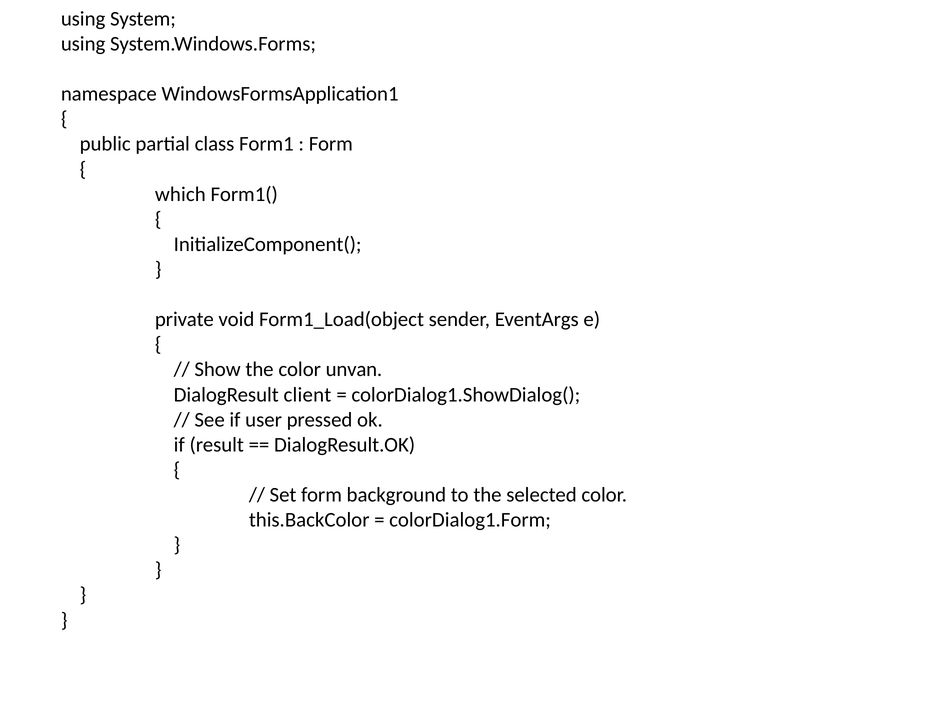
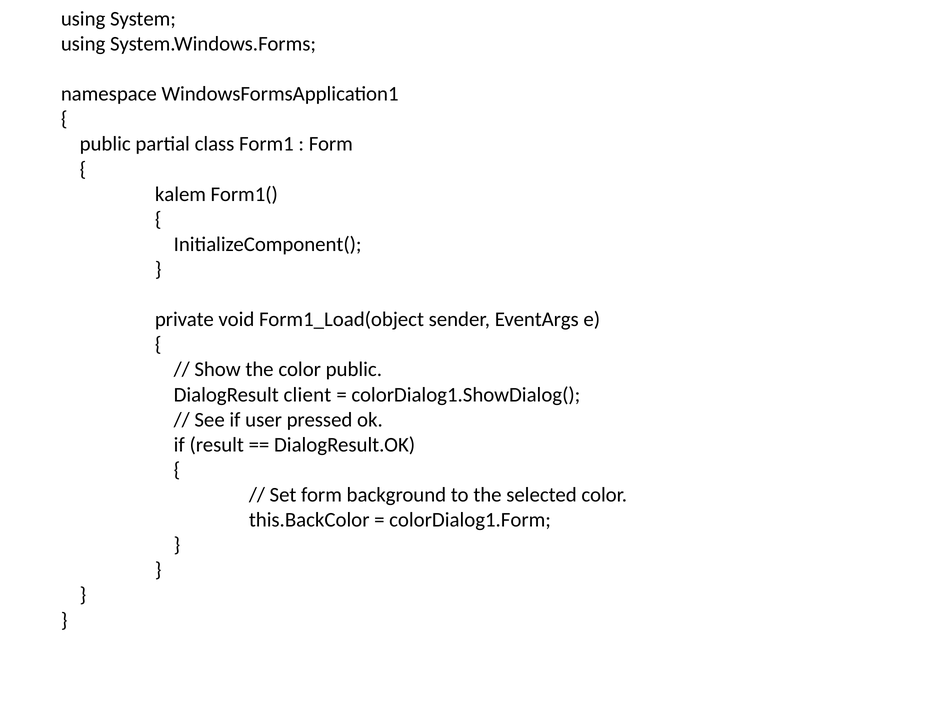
which: which -> kalem (180, 194)
color unvan: unvan -> public (354, 370)
